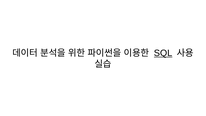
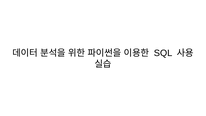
SQL underline: present -> none (163, 53)
